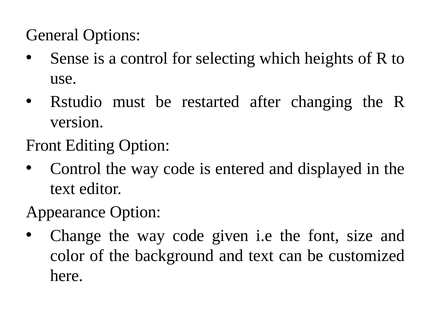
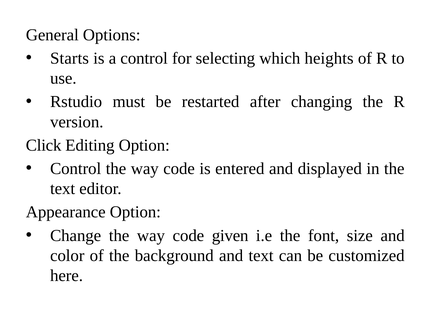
Sense: Sense -> Starts (70, 58)
Front: Front -> Click (44, 145)
